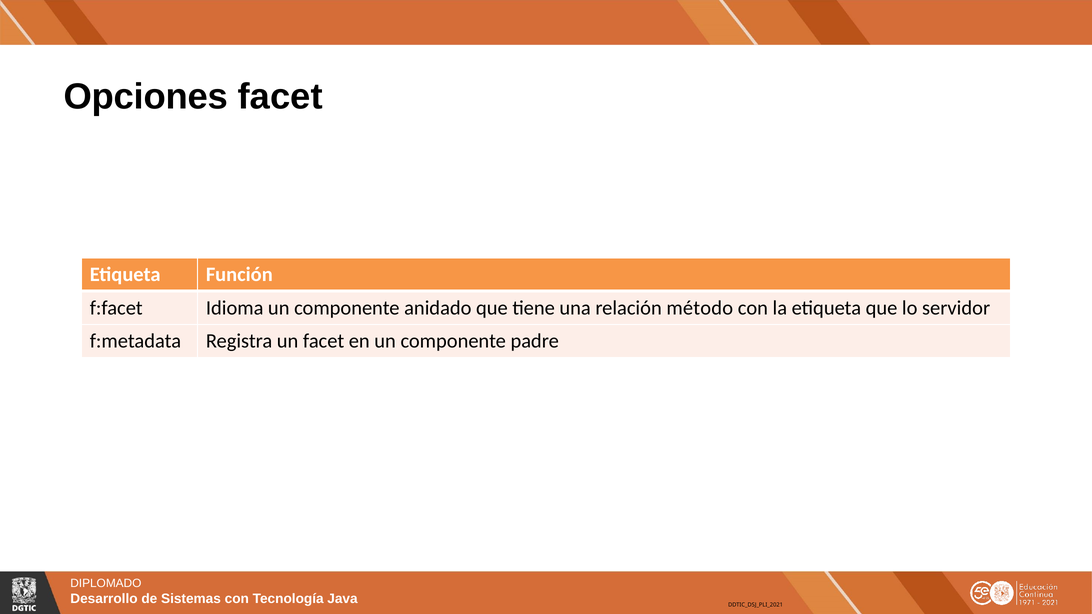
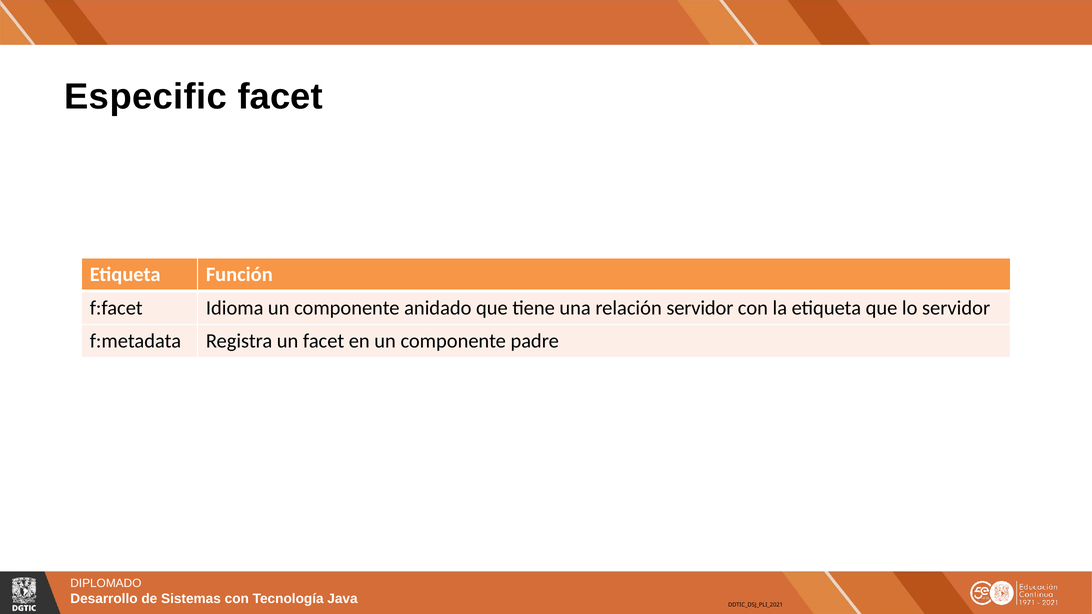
Opciones: Opciones -> Especific (146, 97)
relación método: método -> servidor (700, 308)
